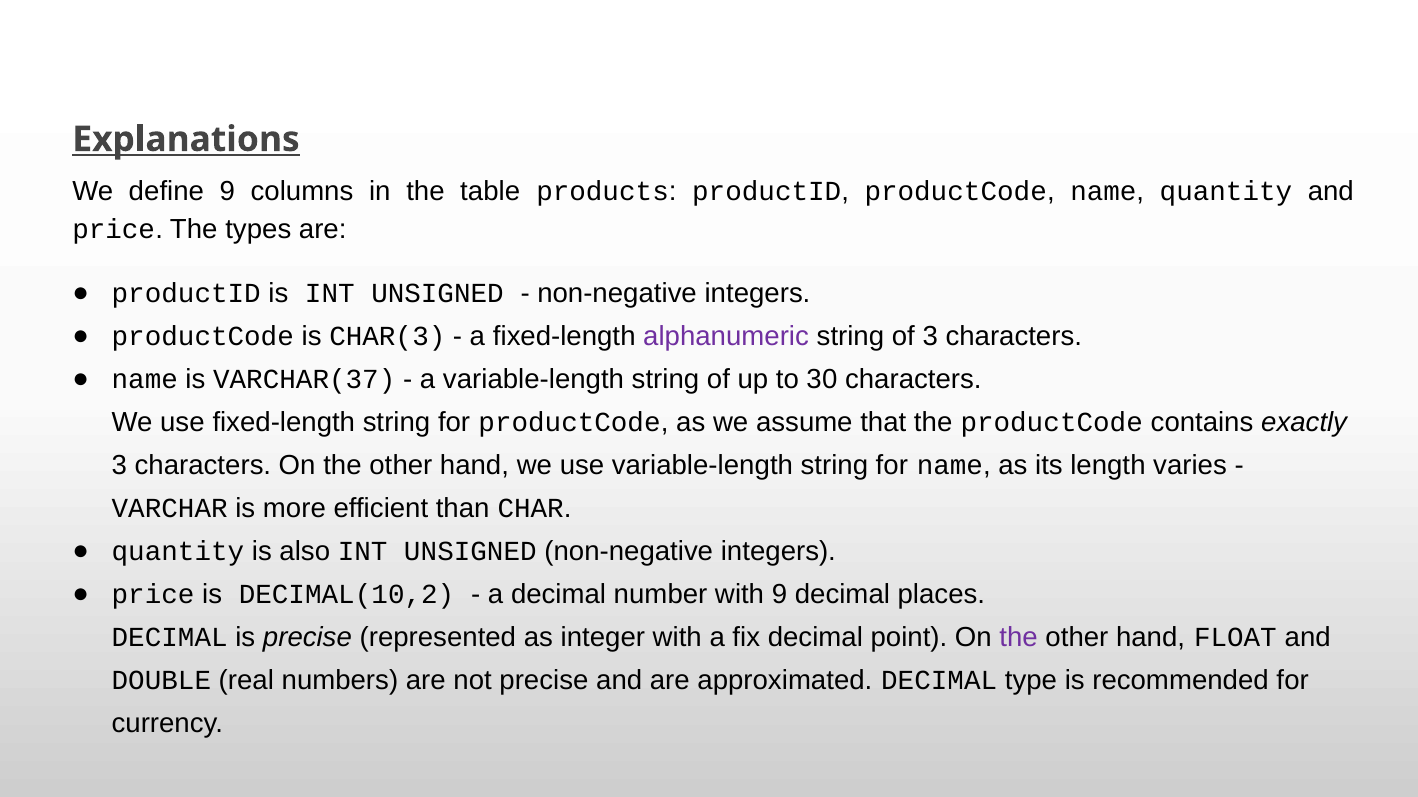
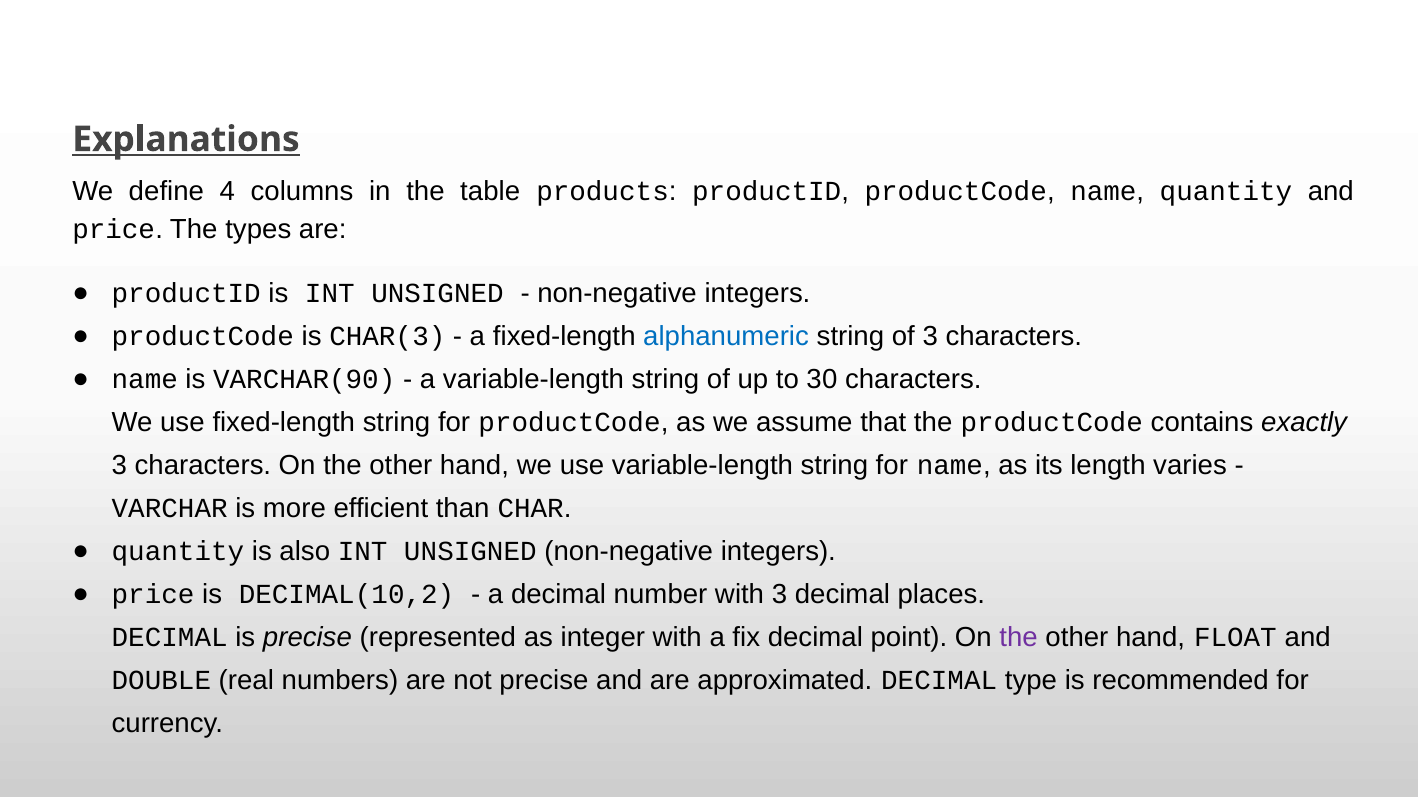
define 9: 9 -> 4 (227, 191)
alphanumeric colour: purple -> blue (726, 337)
VARCHAR(37: VARCHAR(37 -> VARCHAR(90 (304, 380)
with 9: 9 -> 3 (779, 595)
